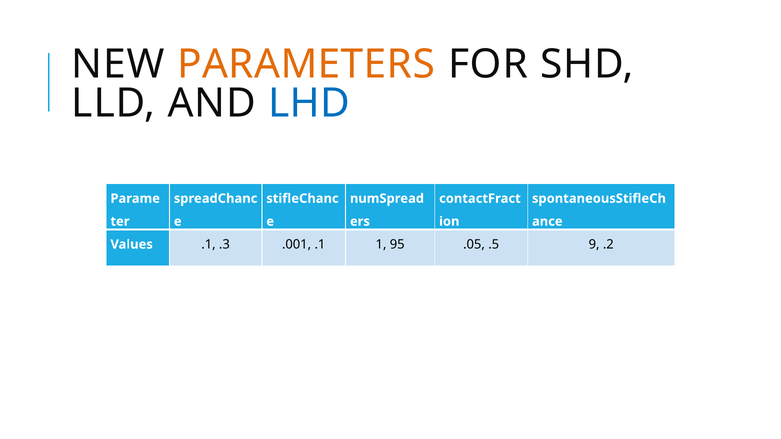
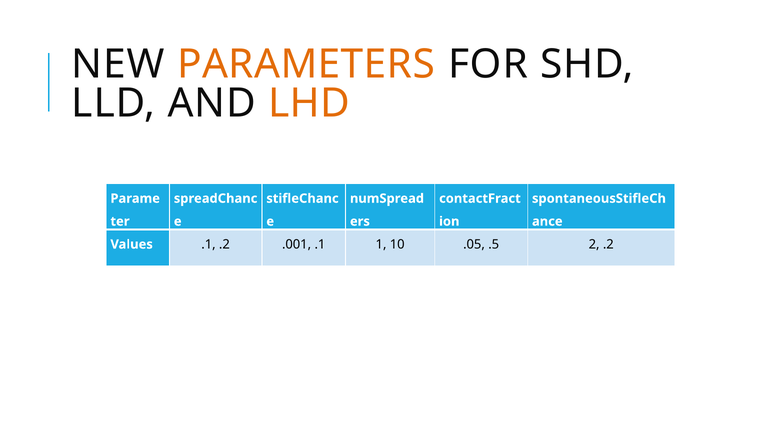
LHD colour: blue -> orange (309, 103)
.1 .3: .3 -> .2 (224, 245)
95: 95 -> 10 (397, 245)
9: 9 -> 2 (594, 245)
